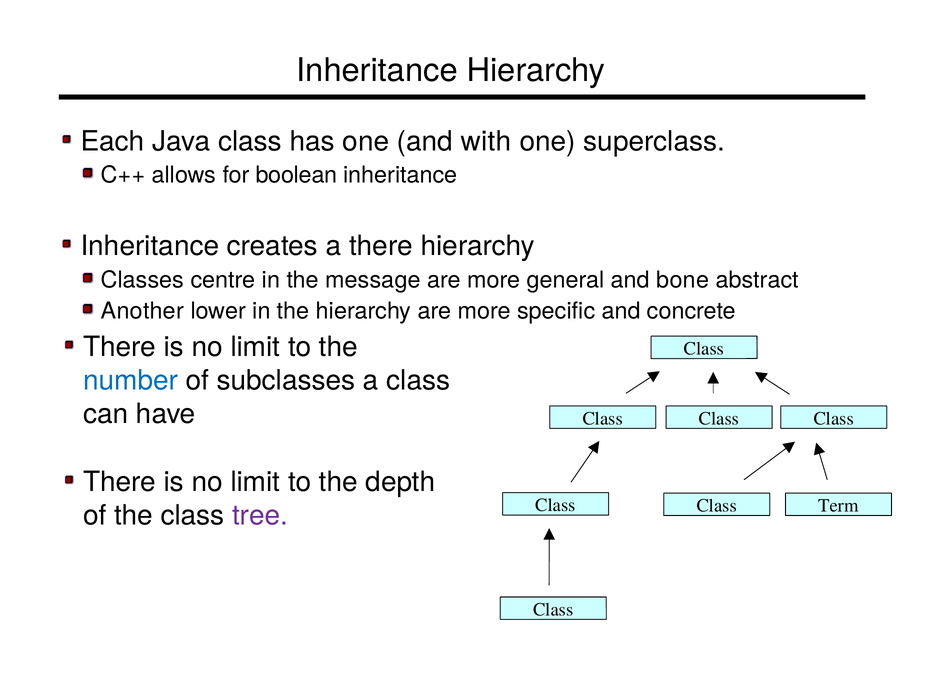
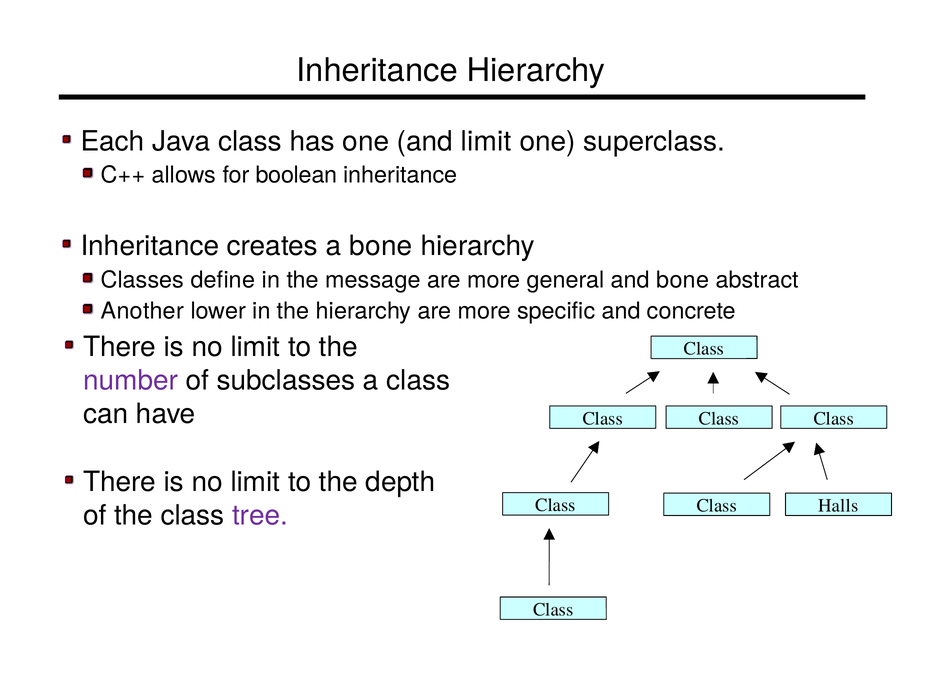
and with: with -> limit (486, 142)
a there: there -> bone (381, 246)
centre: centre -> define (223, 280)
number colour: blue -> purple (131, 381)
Term: Term -> Halls (838, 506)
